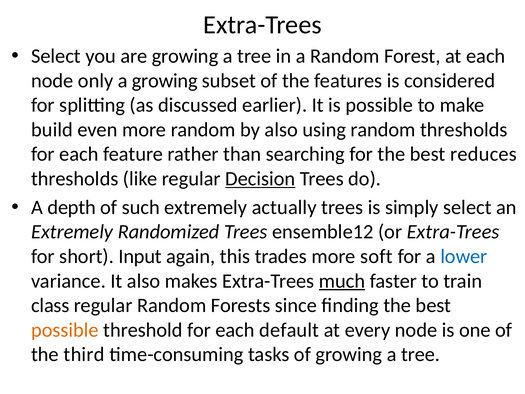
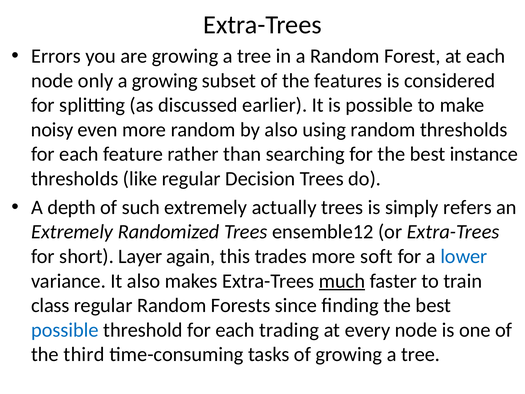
Select: Select -> Errors (56, 56)
build: build -> noisy (52, 130)
reduces: reduces -> instance (484, 154)
Decision underline: present -> none (260, 179)
simply select: select -> refers (467, 207)
Input: Input -> Layer (140, 256)
possible colour: orange -> blue (65, 330)
default: default -> trading (289, 330)
